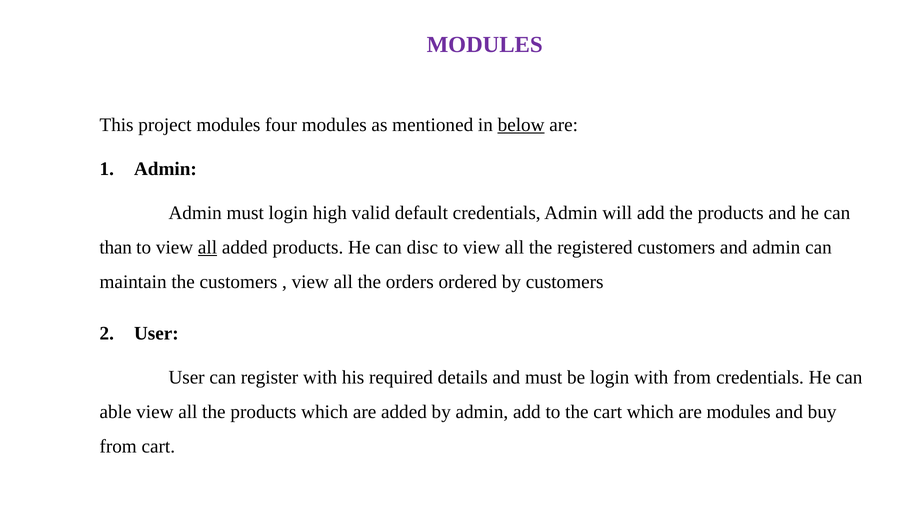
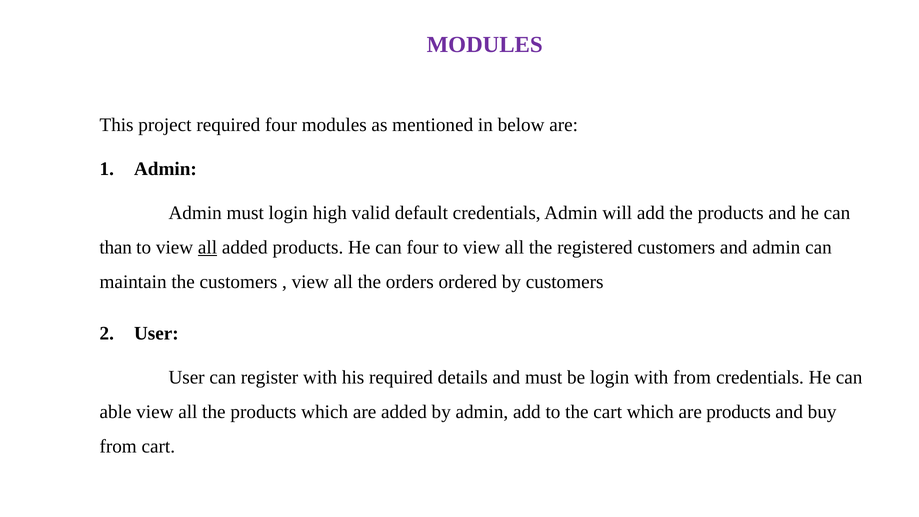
project modules: modules -> required (228, 125)
below underline: present -> none (521, 125)
can disc: disc -> four (422, 247)
are modules: modules -> products (739, 412)
